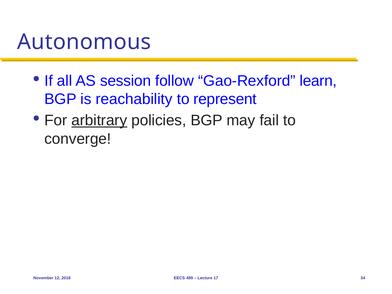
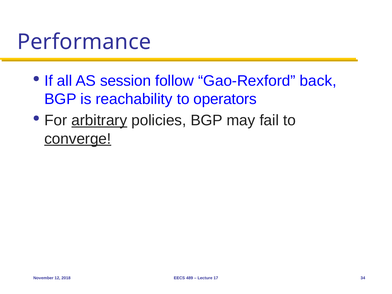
Autonomous: Autonomous -> Performance (84, 42)
learn: learn -> back (318, 81)
represent: represent -> operators (225, 99)
converge underline: none -> present (78, 139)
